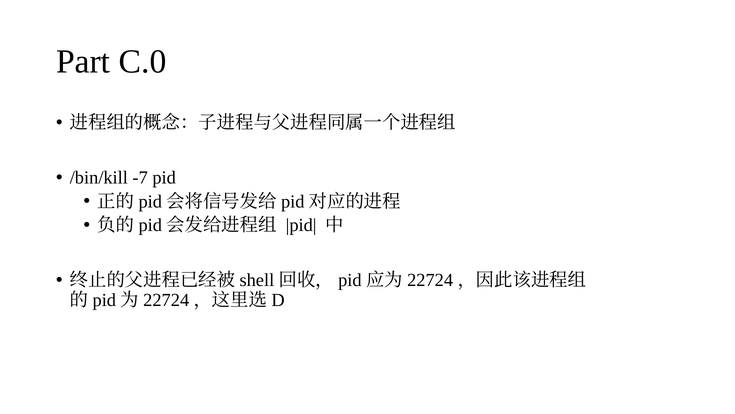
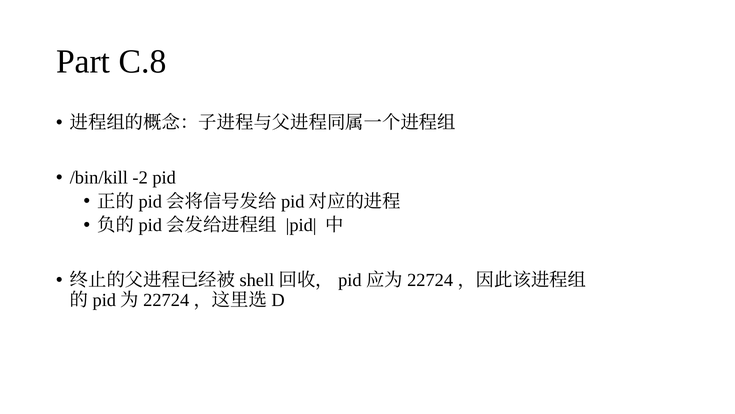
C.0: C.0 -> C.8 (143, 62)
-7: -7 -> -2 (140, 178)
